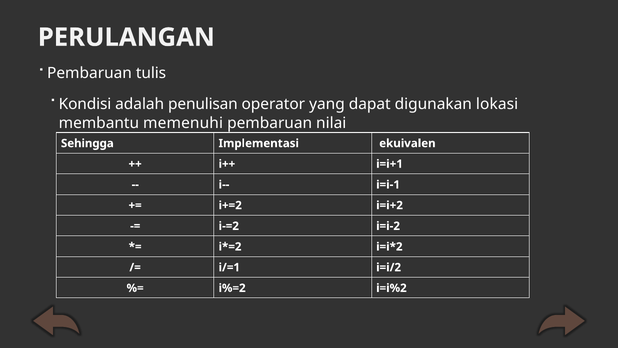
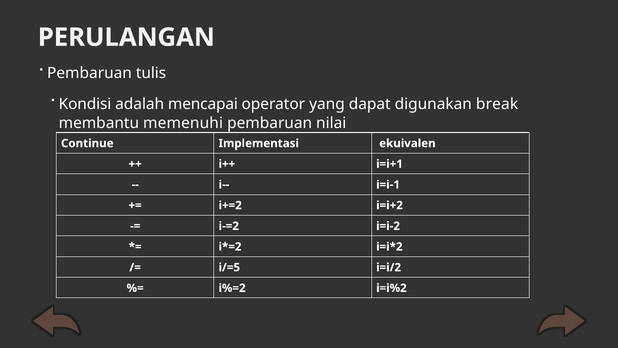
penulisan: penulisan -> mencapai (203, 104)
lokasi: lokasi -> break (497, 104)
Sehingga: Sehingga -> Continue (87, 143)
i/=1: i/=1 -> i/=5 (229, 267)
